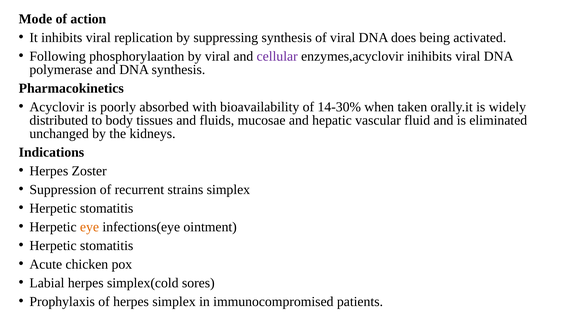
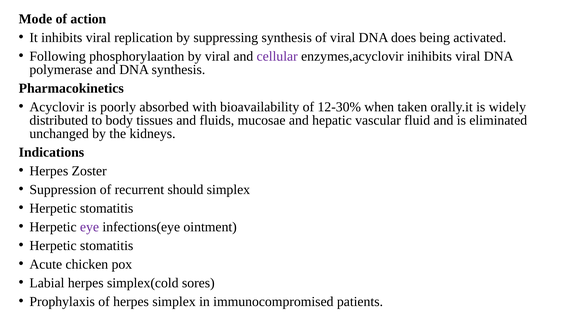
14-30%: 14-30% -> 12-30% (339, 107)
strains: strains -> should (185, 189)
eye colour: orange -> purple (90, 227)
